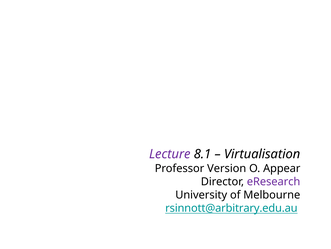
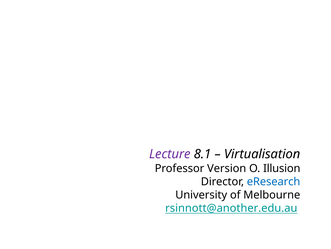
Appear: Appear -> Illusion (282, 168)
eResearch colour: purple -> blue (274, 181)
rsinnott@arbitrary.edu.au: rsinnott@arbitrary.edu.au -> rsinnott@another.edu.au (231, 208)
